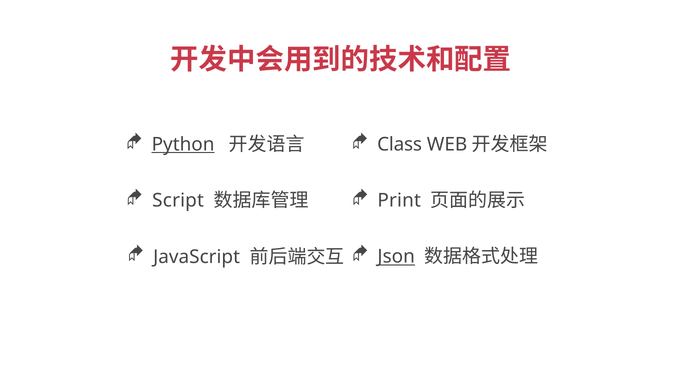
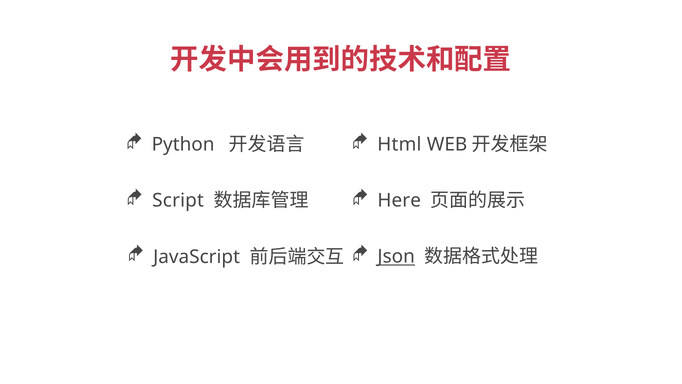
Python underline: present -> none (183, 144)
Class: Class -> Html (399, 144)
Print: Print -> Here (399, 200)
